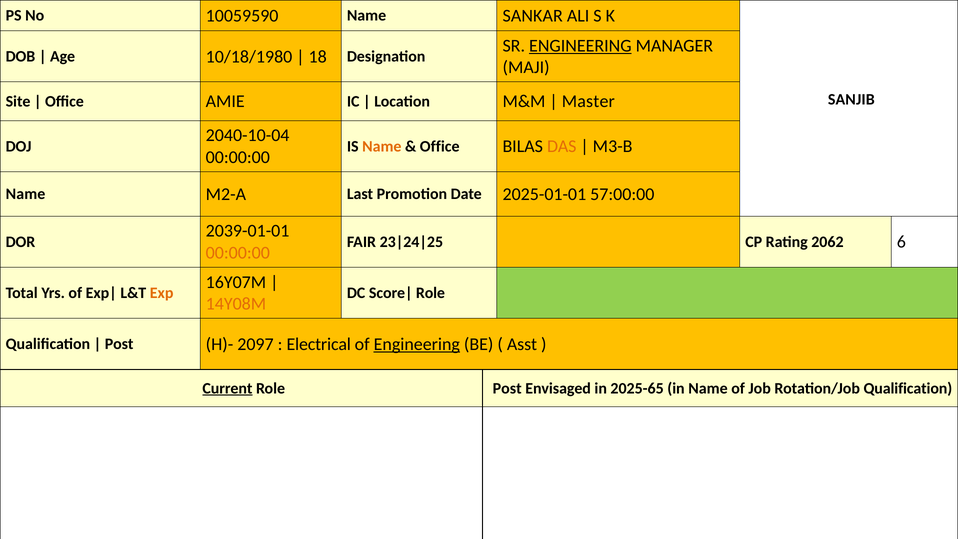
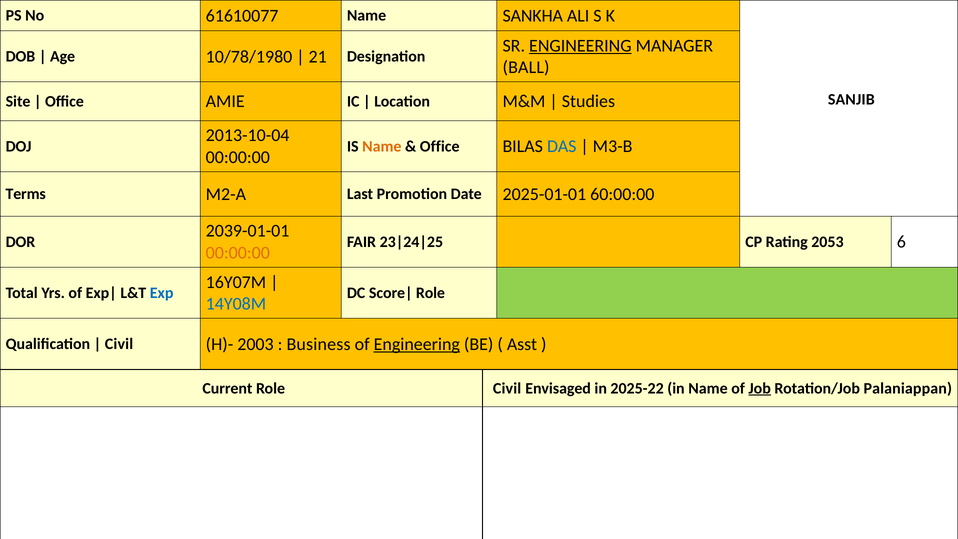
10059590: 10059590 -> 61610077 (242, 16)
SANKAR: SANKAR -> SANKHA (533, 16)
10/18/1980: 10/18/1980 -> 10/78/1980 (249, 57)
18: 18 -> 21 (318, 57)
MAJI: MAJI -> BALL (526, 68)
Master: Master -> Studies (588, 101)
2040-10-04: 2040-10-04 -> 2013-10-04 (248, 135)
DAS colour: orange -> blue (562, 146)
Name: Name -> Terms (26, 194)
57:00:00: 57:00:00 -> 60:00:00 (622, 194)
2062: 2062 -> 2053 (827, 242)
Exp colour: orange -> blue (162, 293)
14Y08M colour: orange -> blue (236, 304)
Post: Post -> Civil (119, 344)
2097: 2097 -> 2003 (255, 344)
Electrical: Electrical -> Business (319, 344)
Current underline: present -> none (227, 388)
Role Post: Post -> Civil (507, 388)
2025-65: 2025-65 -> 2025-22 (637, 388)
Job underline: none -> present (760, 388)
Rotation/Job Qualification: Qualification -> Palaniappan (908, 388)
